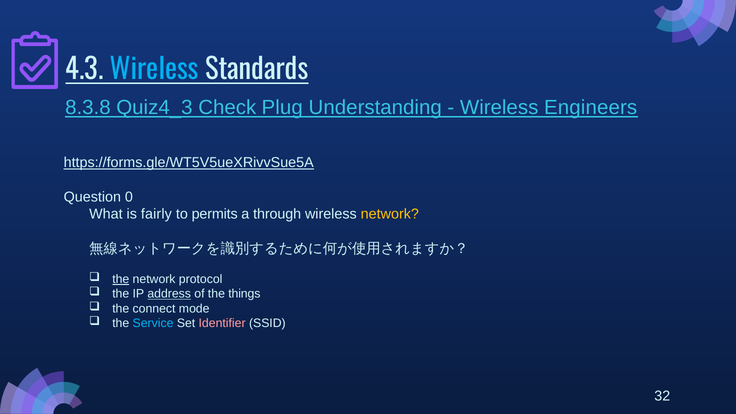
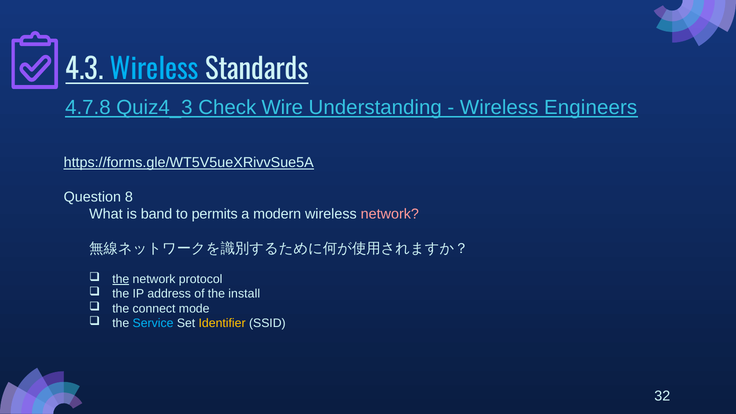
8.3.8: 8.3.8 -> 4.7.8 (88, 108)
Plug: Plug -> Wire (282, 108)
0: 0 -> 8 (129, 197)
fairly: fairly -> band (157, 214)
through: through -> modern (277, 214)
network colour: yellow -> pink (390, 214)
address underline: present -> none (169, 294)
things: things -> install (244, 294)
Identifier colour: pink -> yellow (222, 323)
